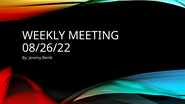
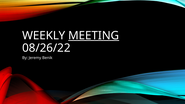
MEETING underline: none -> present (94, 36)
